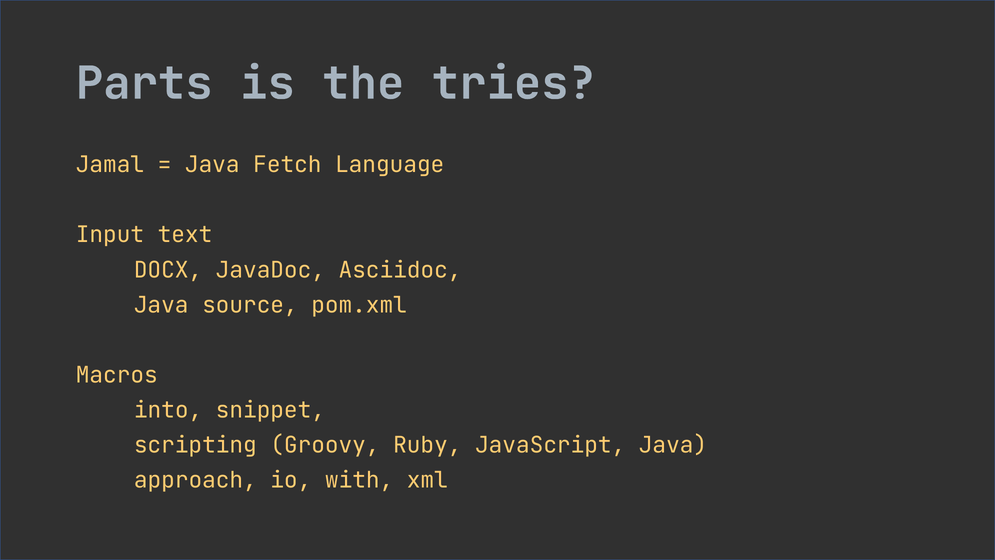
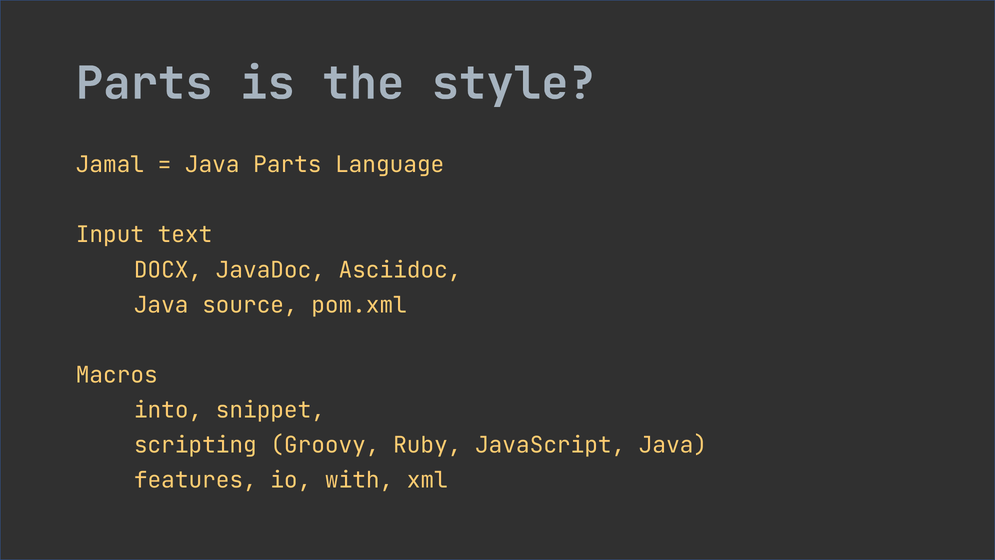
tries: tries -> style (514, 84)
Java Fetch: Fetch -> Parts (287, 165)
approach: approach -> features (195, 480)
